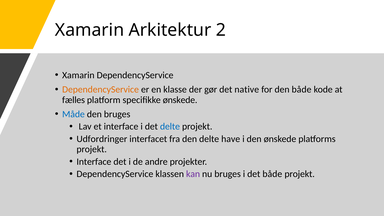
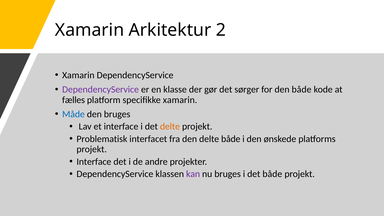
DependencyService colour: orange -> purple (101, 89)
native: native -> sørger (247, 89)
specifikke ønskede: ønskede -> xamarin (180, 100)
delte colour: blue -> orange (170, 127)
Udfordringer: Udfordringer -> Problematisk (102, 139)
delte have: have -> både (231, 139)
